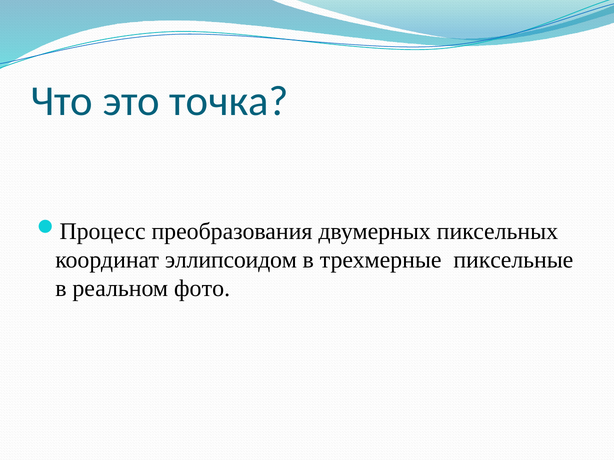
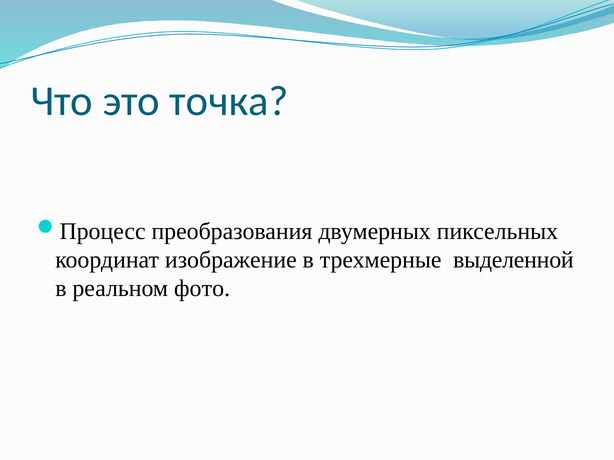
эллипсоидом: эллипсоидом -> изображение (231, 260)
пиксельные: пиксельные -> выделенной (513, 260)
